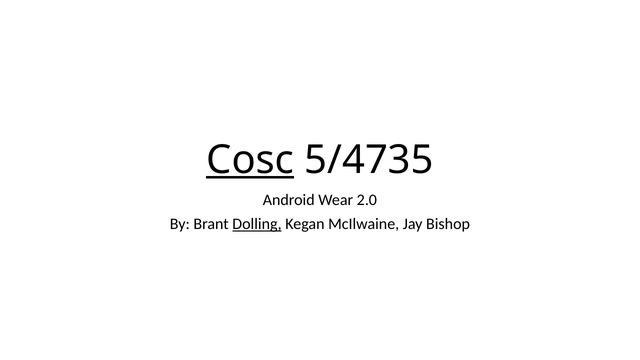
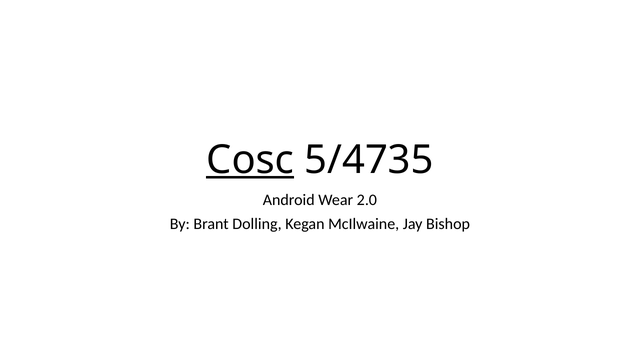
Dolling underline: present -> none (257, 224)
